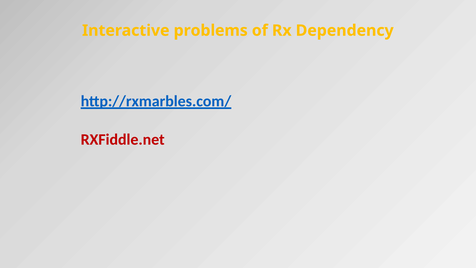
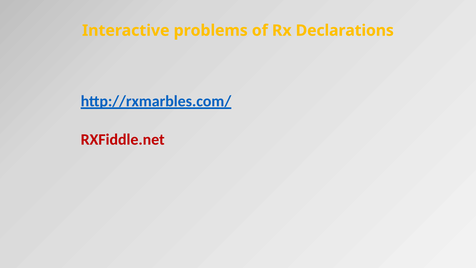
Dependency: Dependency -> Declarations (345, 31)
